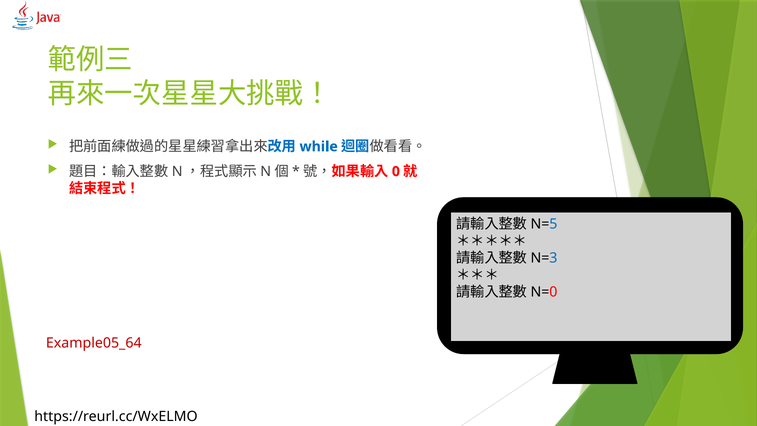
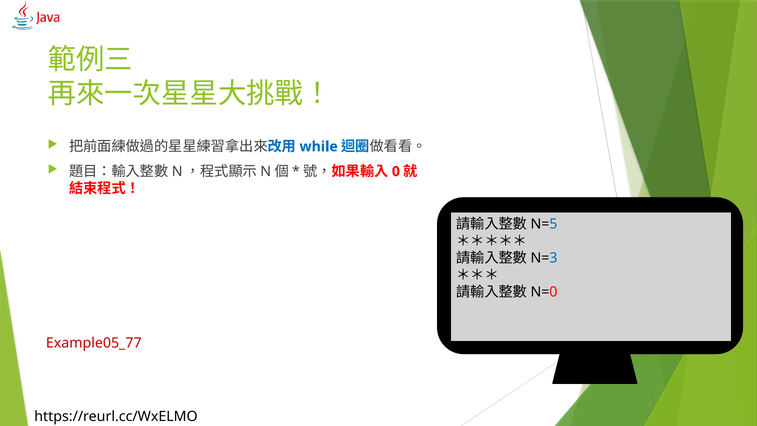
Example05_64: Example05_64 -> Example05_77 (94, 343)
